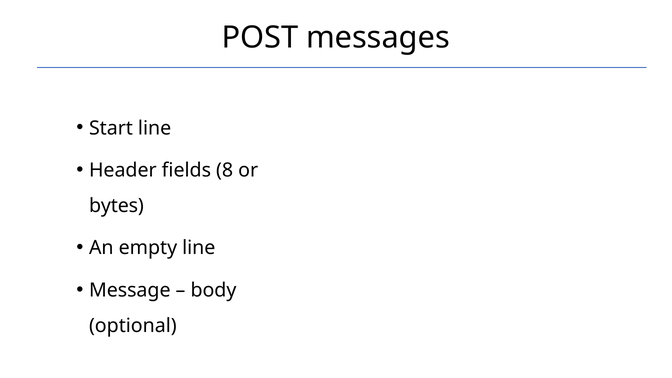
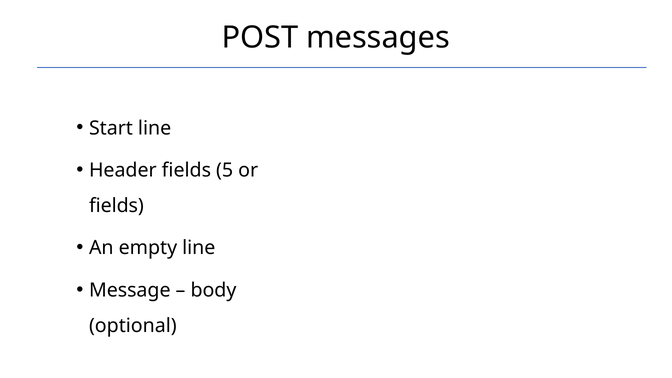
8: 8 -> 5 (225, 170)
bytes: bytes -> fields (116, 206)
